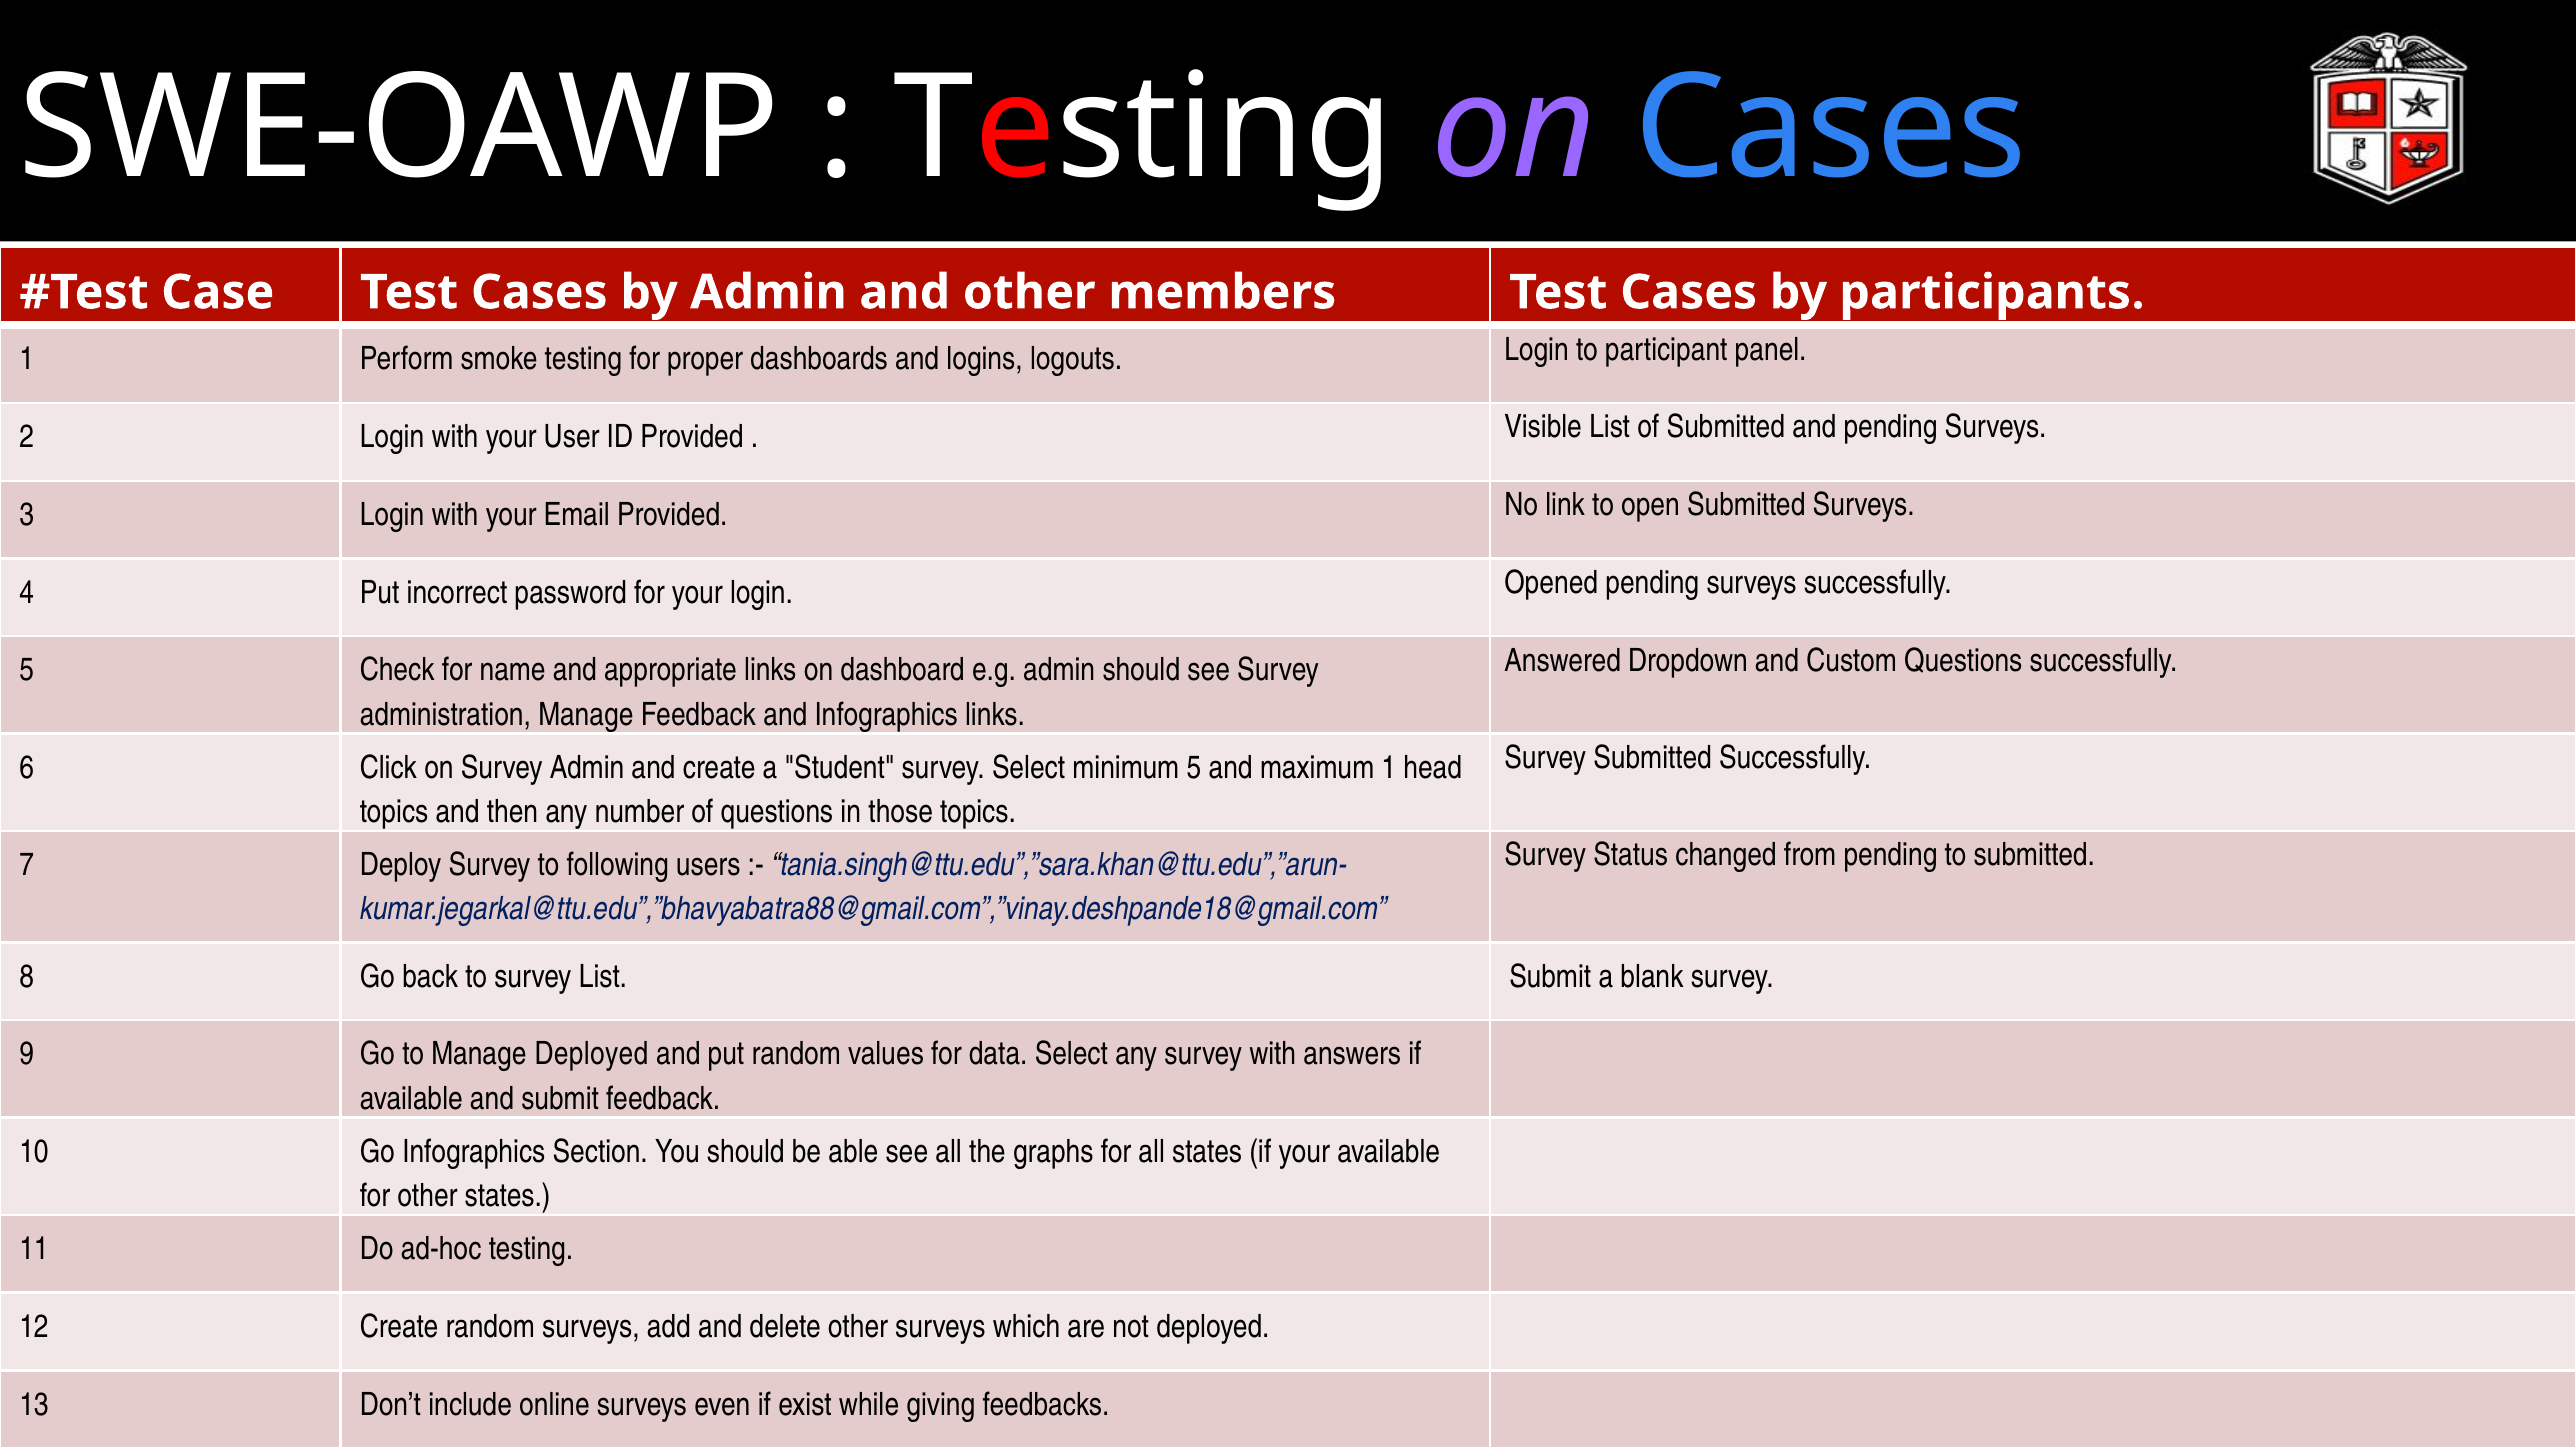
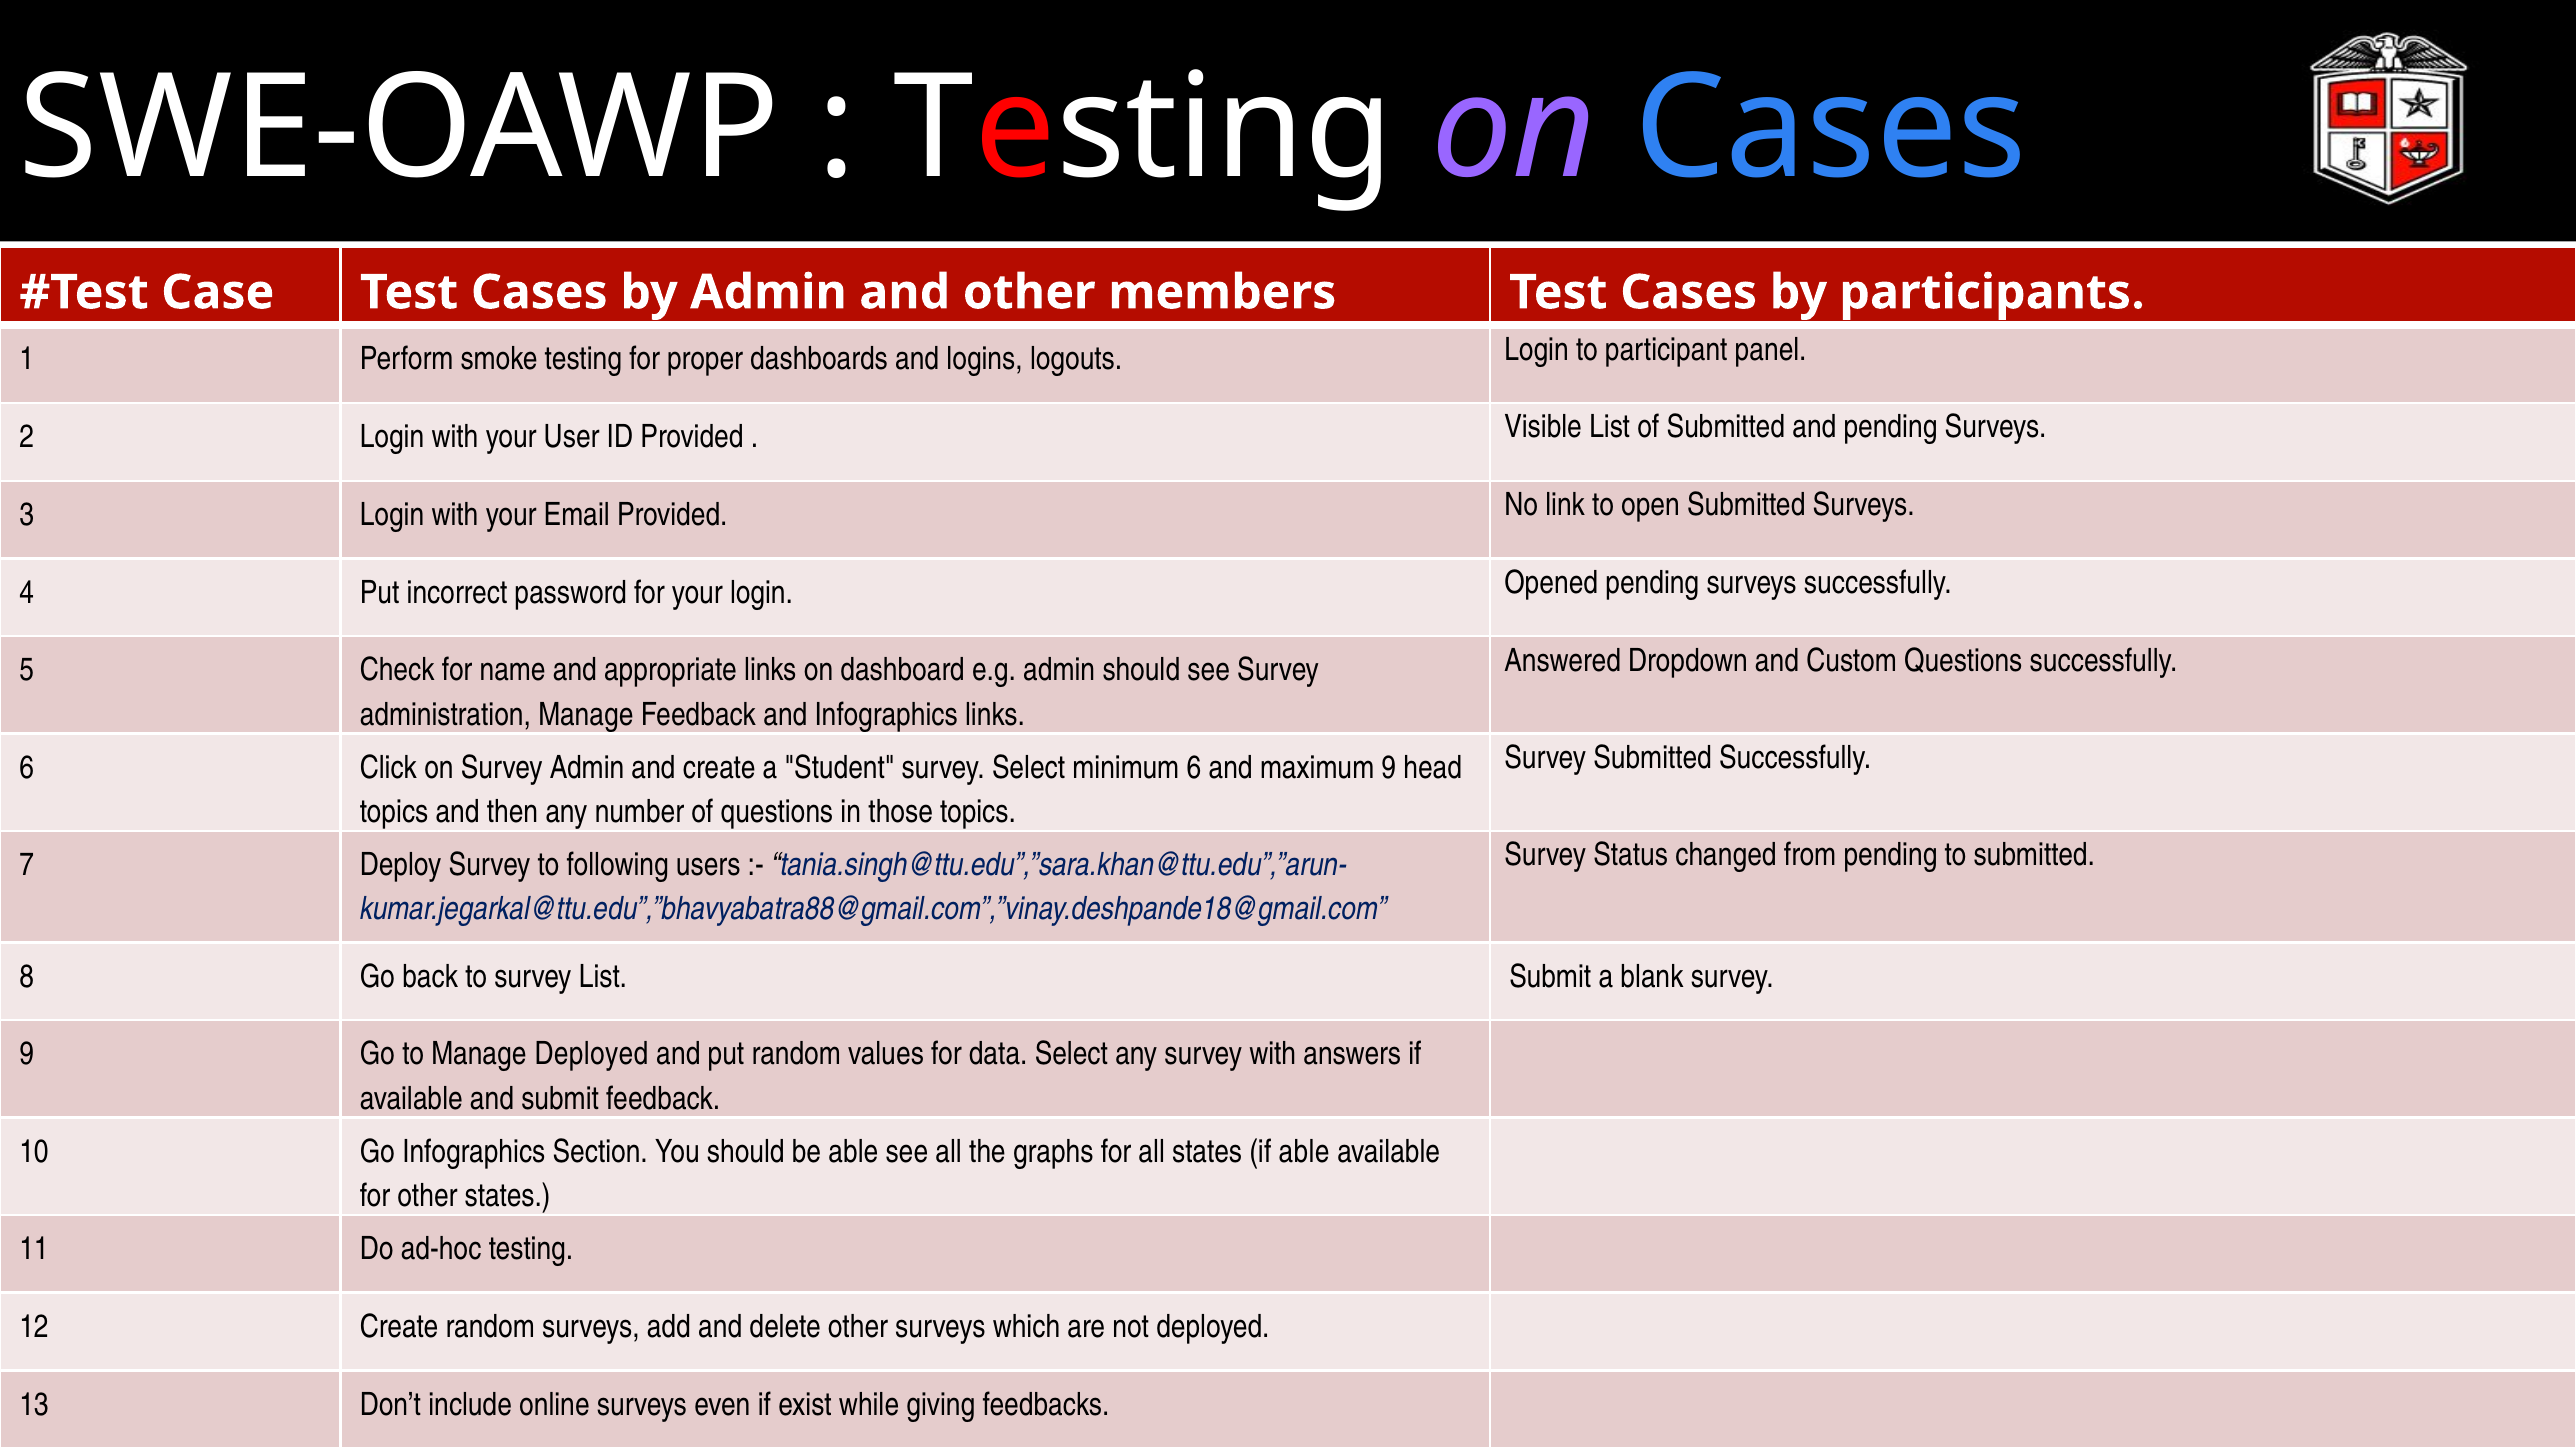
minimum 5: 5 -> 6 (1194, 768)
maximum 1: 1 -> 9 (1389, 768)
if your: your -> able (1304, 1152)
